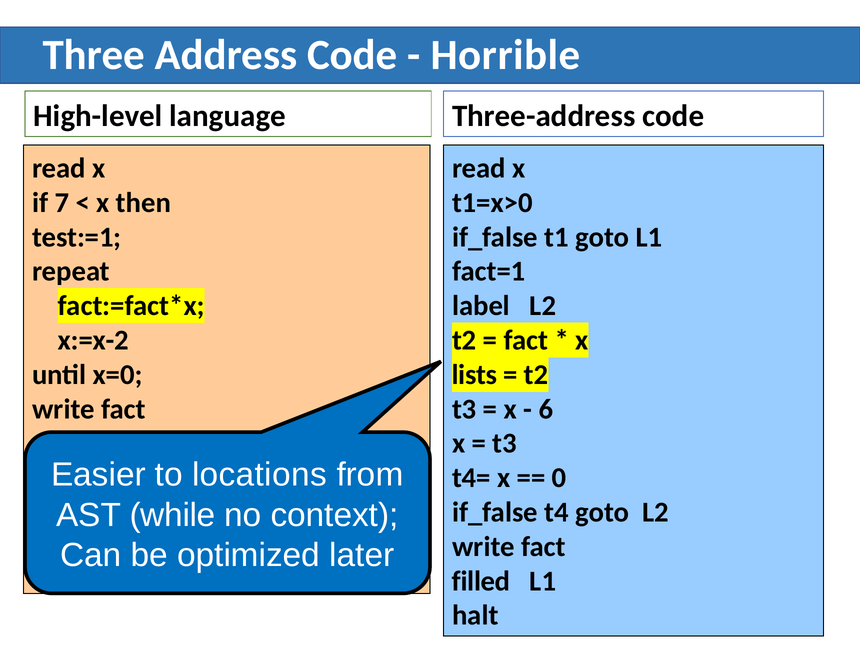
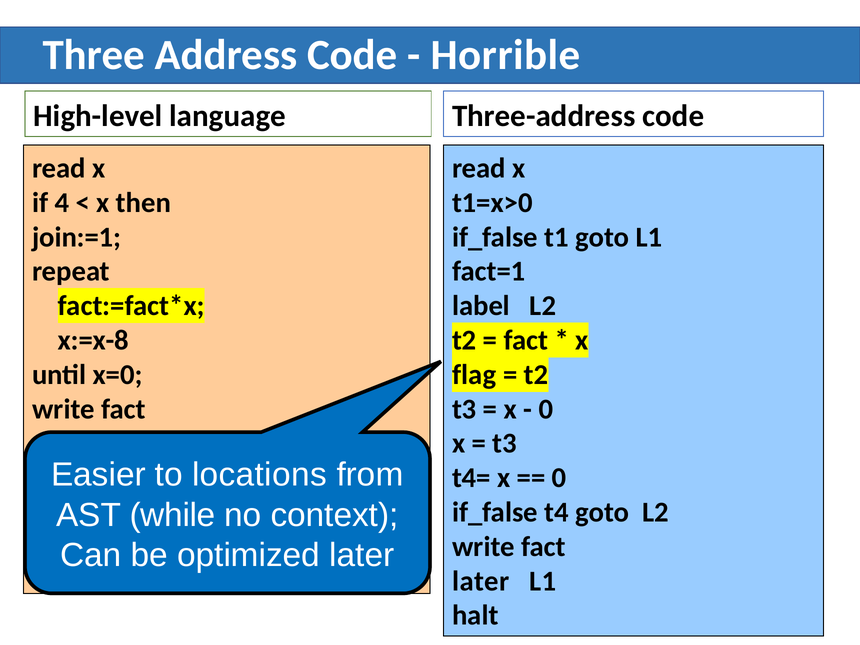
7: 7 -> 4 (62, 203)
test:=1: test:=1 -> join:=1 (77, 237)
x:=x-2: x:=x-2 -> x:=x-8 (93, 340)
lists: lists -> flag (474, 375)
6: 6 -> 0 (546, 409)
filled: filled -> later (481, 581)
